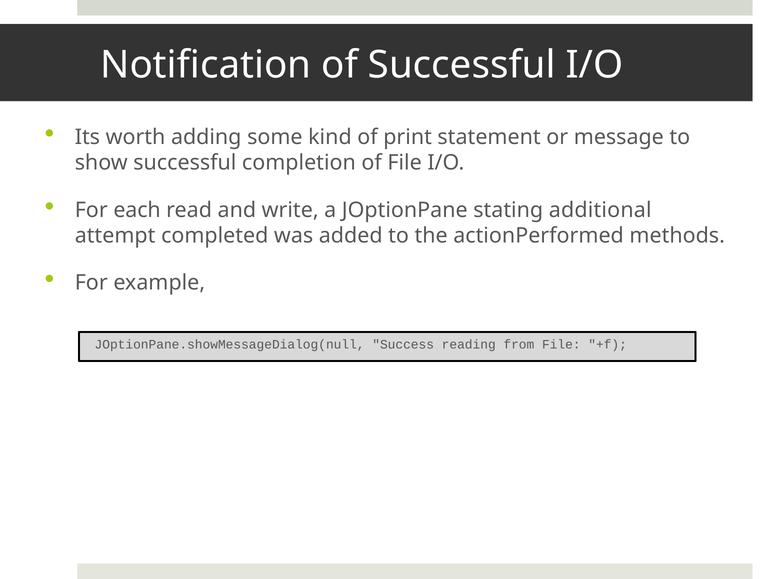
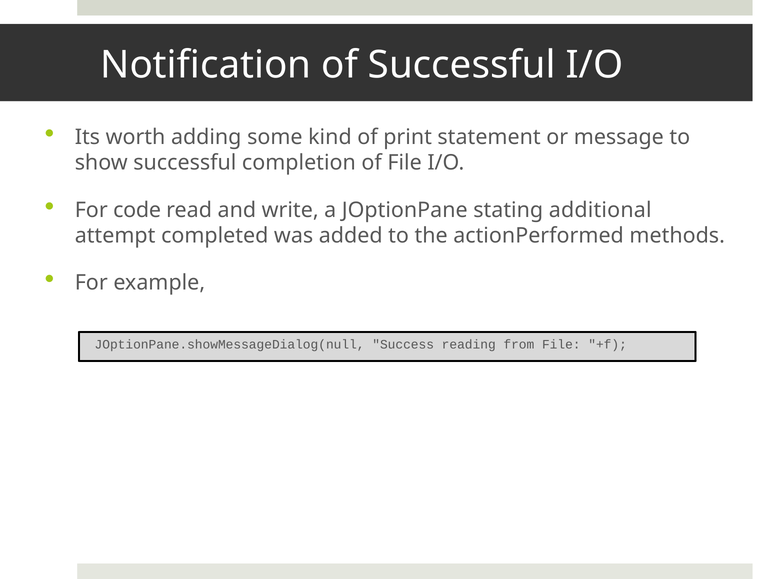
each: each -> code (137, 210)
